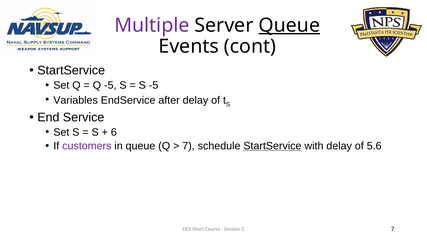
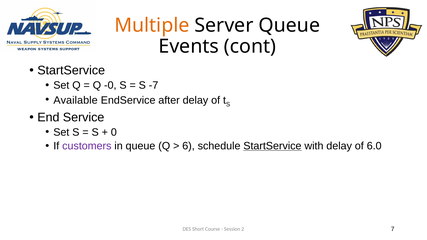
Multiple colour: purple -> orange (152, 25)
Queue underline: present -> none (289, 25)
Q -5: -5 -> -0 (110, 85)
S -5: -5 -> -7 (154, 85)
Variables: Variables -> Available (76, 100)
6: 6 -> 0 (114, 132)
7: 7 -> 6 (189, 146)
5.6: 5.6 -> 6.0 (374, 146)
